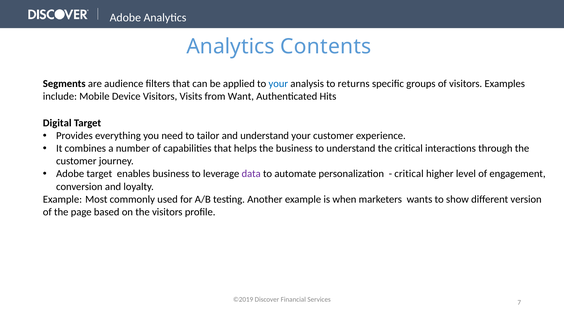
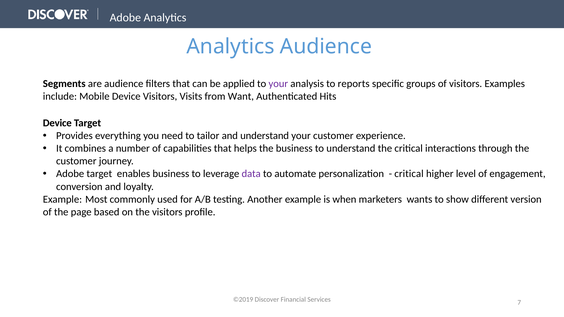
Analytics Contents: Contents -> Audience (326, 46)
your colour: blue -> purple (278, 84)
returns: returns -> reports (354, 84)
Digital: Digital -> Device (57, 123)
